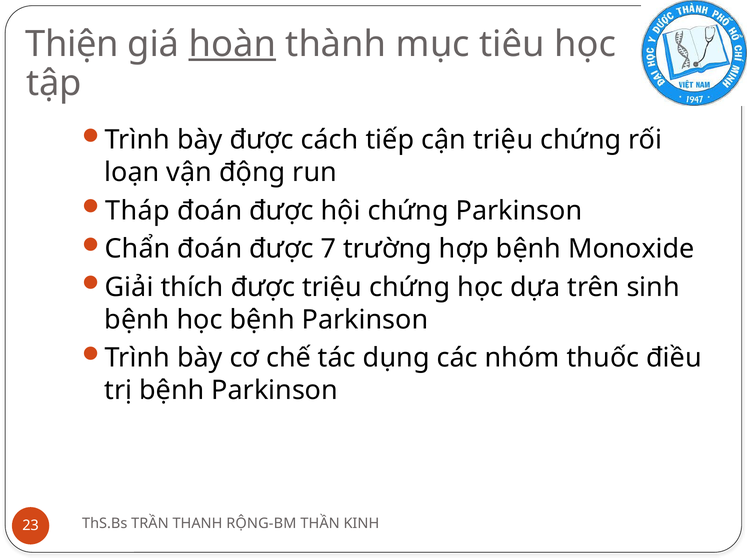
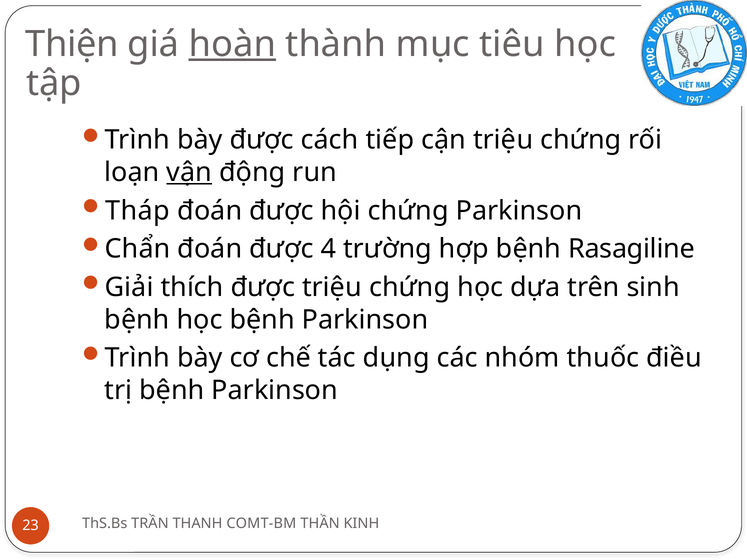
vận underline: none -> present (189, 172)
7: 7 -> 4 (328, 249)
Monoxide: Monoxide -> Rasagiline (631, 249)
RỘNG-BM: RỘNG-BM -> COMT-BM (261, 524)
